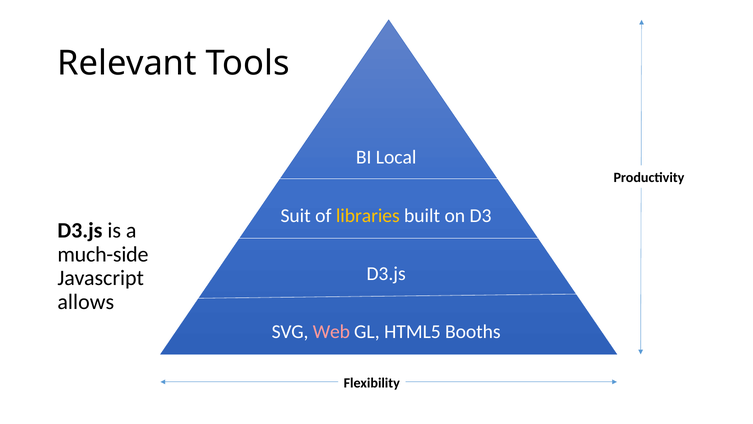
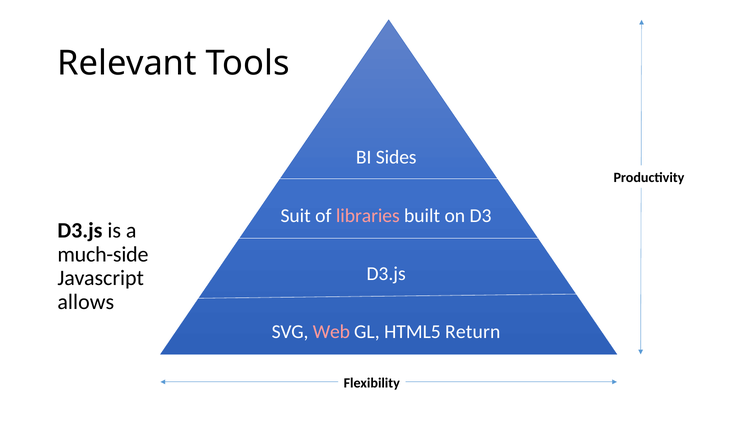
Local: Local -> Sides (396, 157)
libraries colour: yellow -> pink (368, 215)
Booths: Booths -> Return (473, 331)
